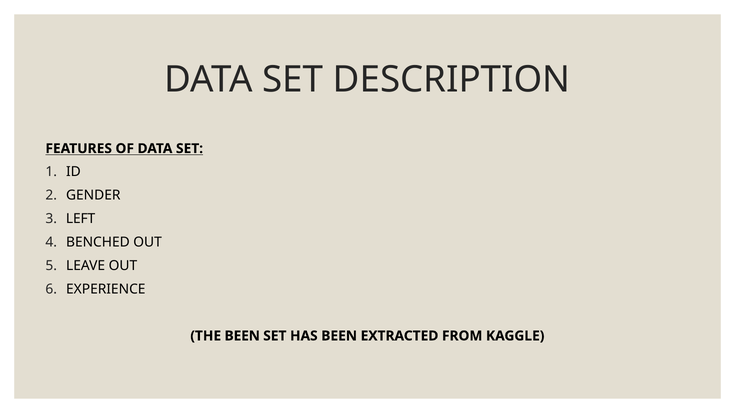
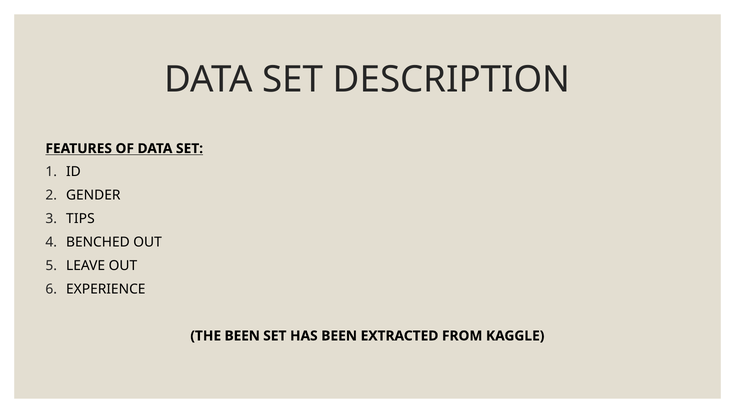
LEFT: LEFT -> TIPS (80, 219)
